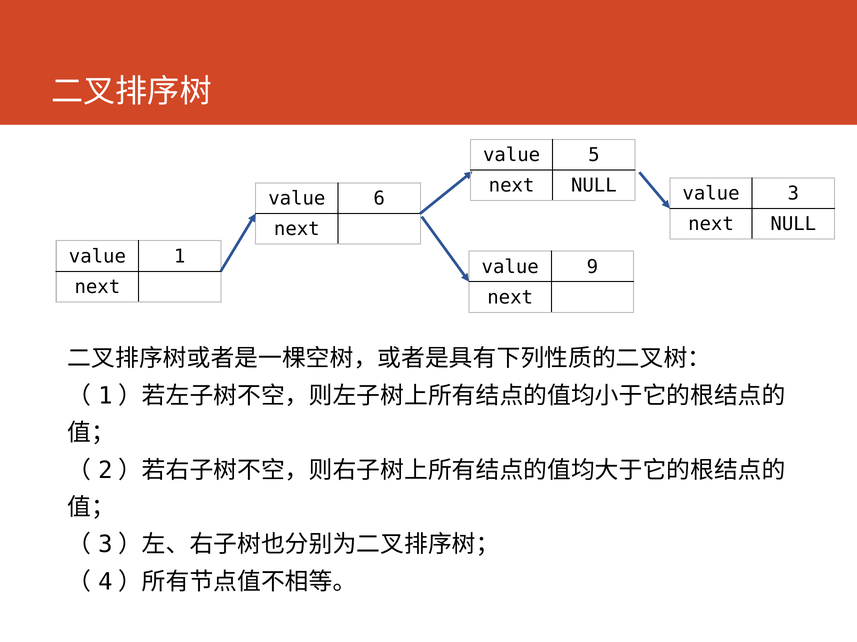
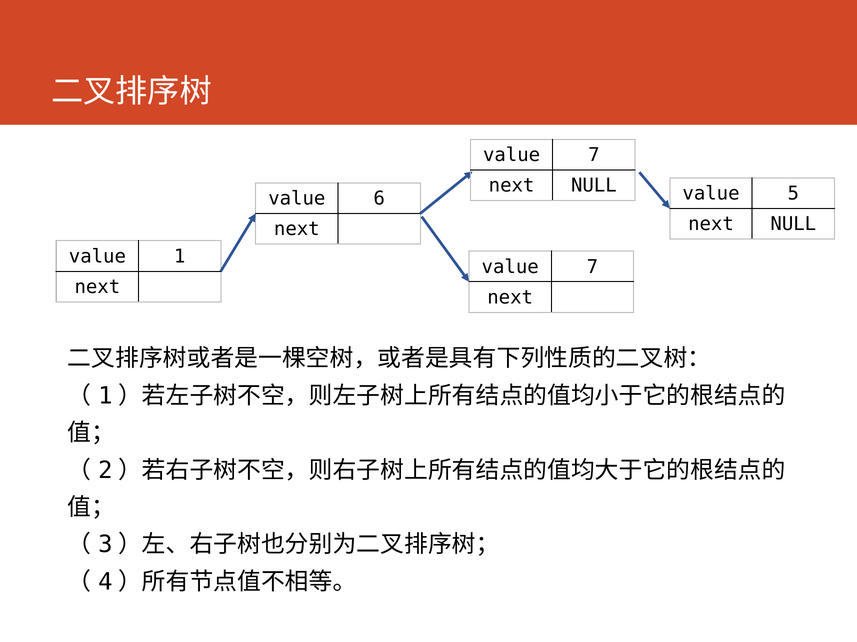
5: 5 -> 7 (594, 155)
3: 3 -> 5 (793, 194)
9: 9 -> 7 (592, 267)
